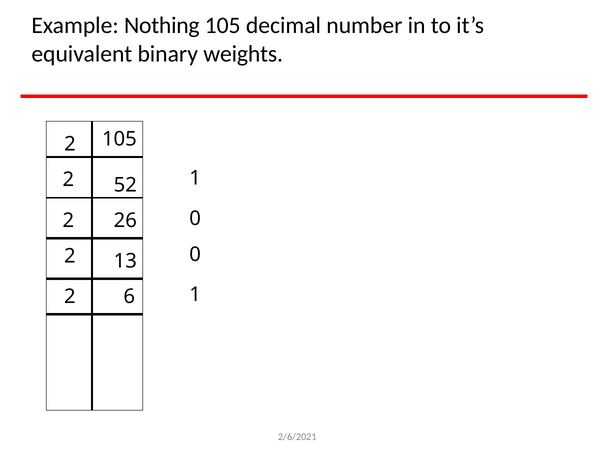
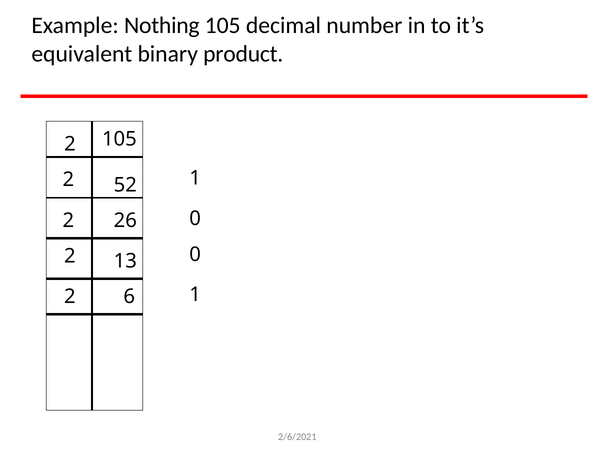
weights: weights -> product (243, 54)
